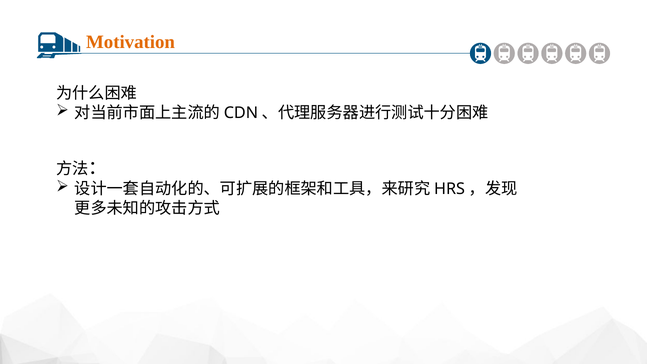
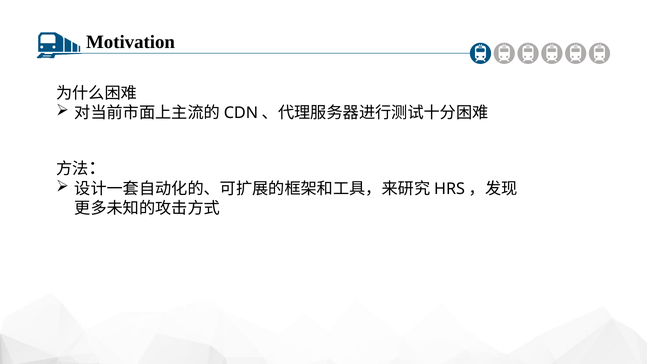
Motivation colour: orange -> black (130, 42)
